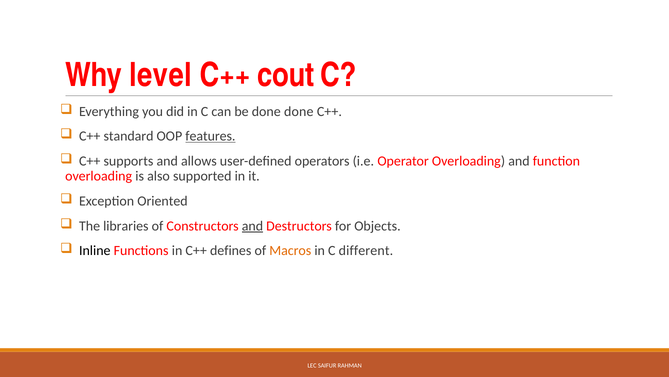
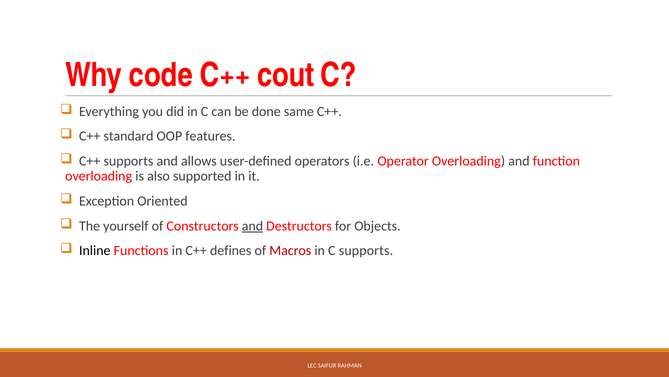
level: level -> code (161, 75)
done done: done -> same (299, 111)
features underline: present -> none (210, 136)
libraries: libraries -> yourself (126, 226)
Macros colour: orange -> red (290, 250)
C different: different -> supports (366, 250)
